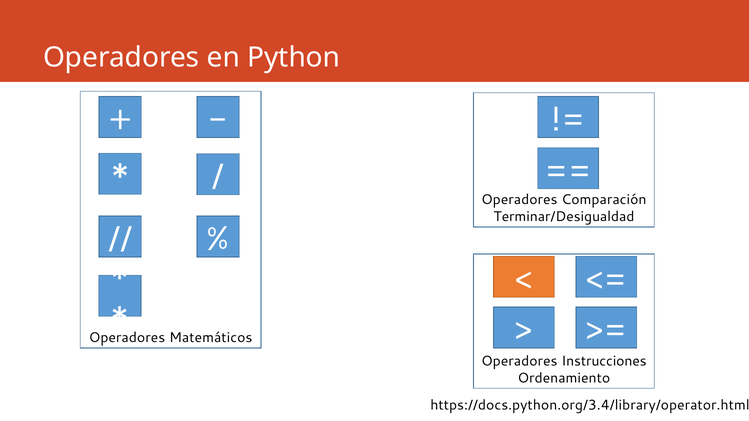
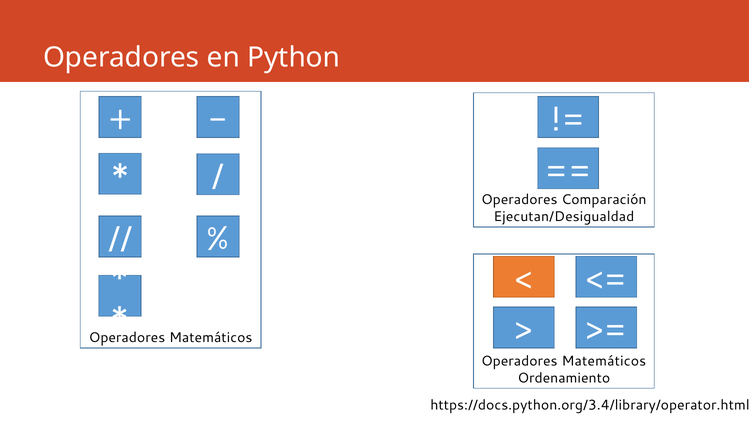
Terminar/Desigualdad: Terminar/Desigualdad -> Ejecutan/Desigualdad (564, 217)
Instrucciones: Instrucciones -> Matemáticos (604, 361)
